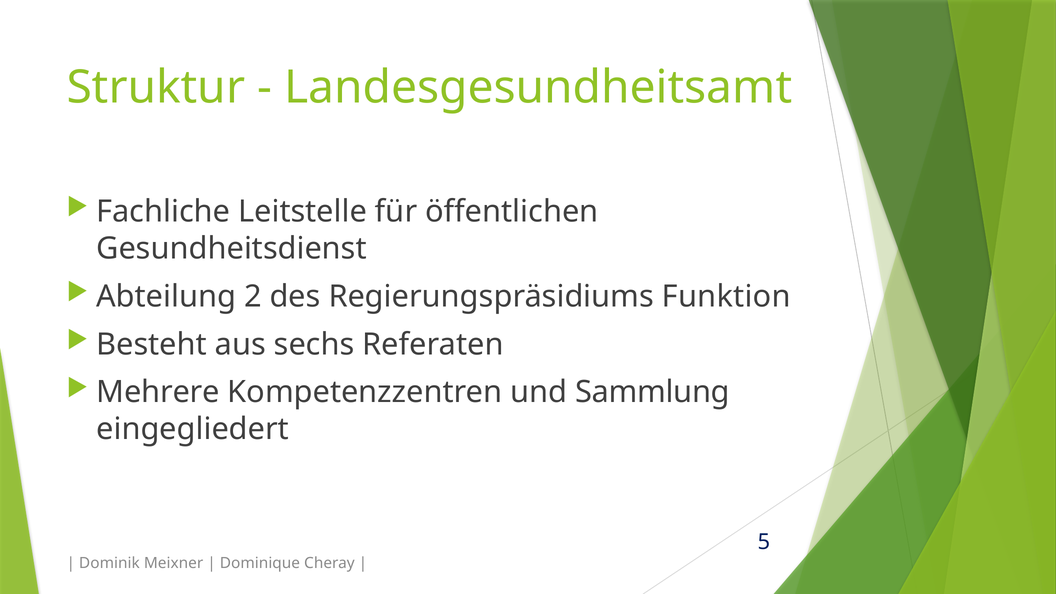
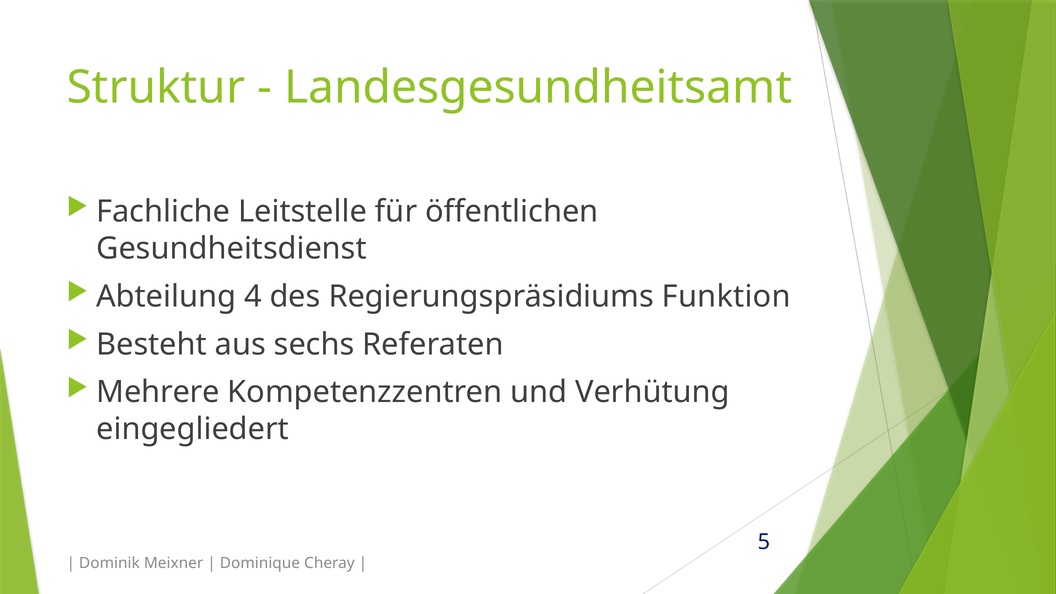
2: 2 -> 4 (253, 296)
Sammlung: Sammlung -> Verhütung (652, 392)
